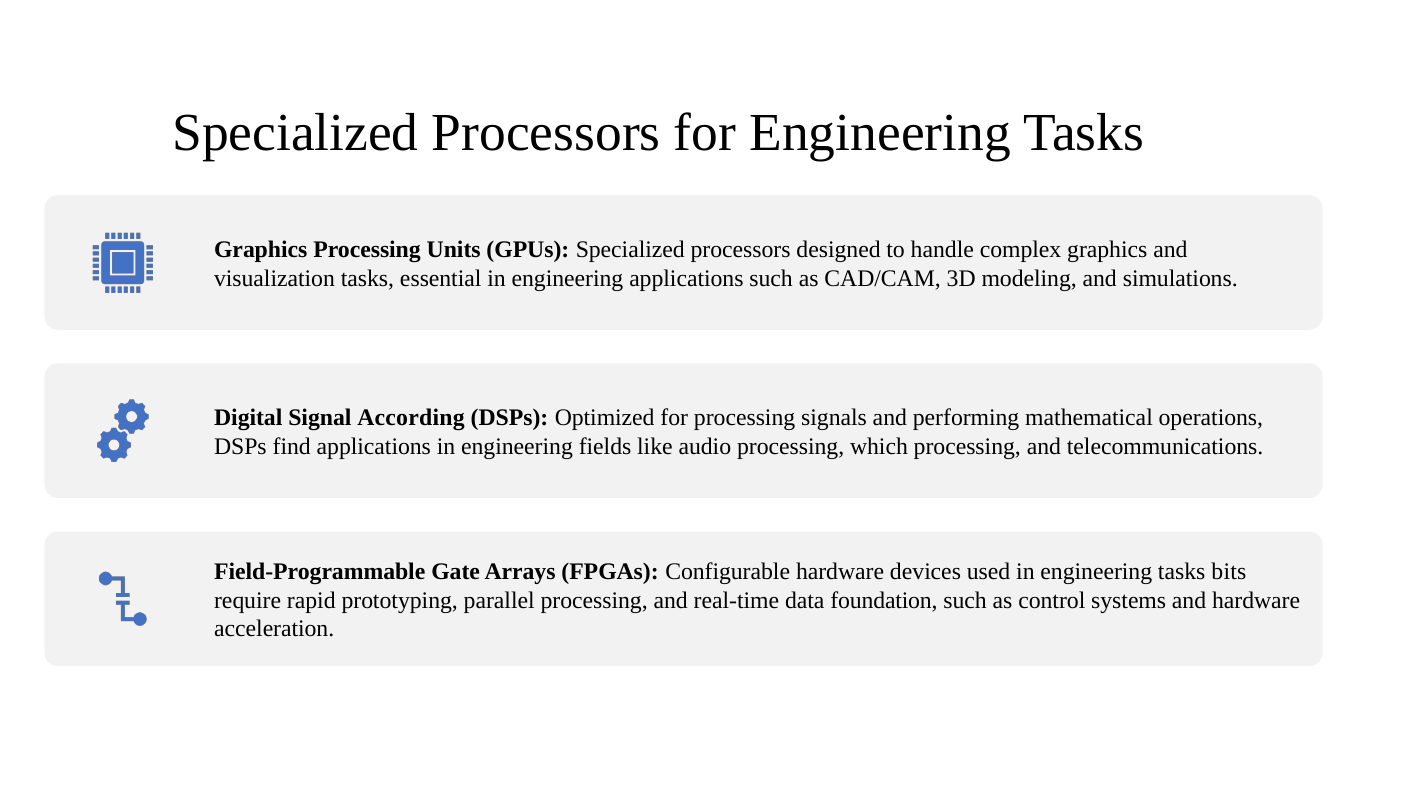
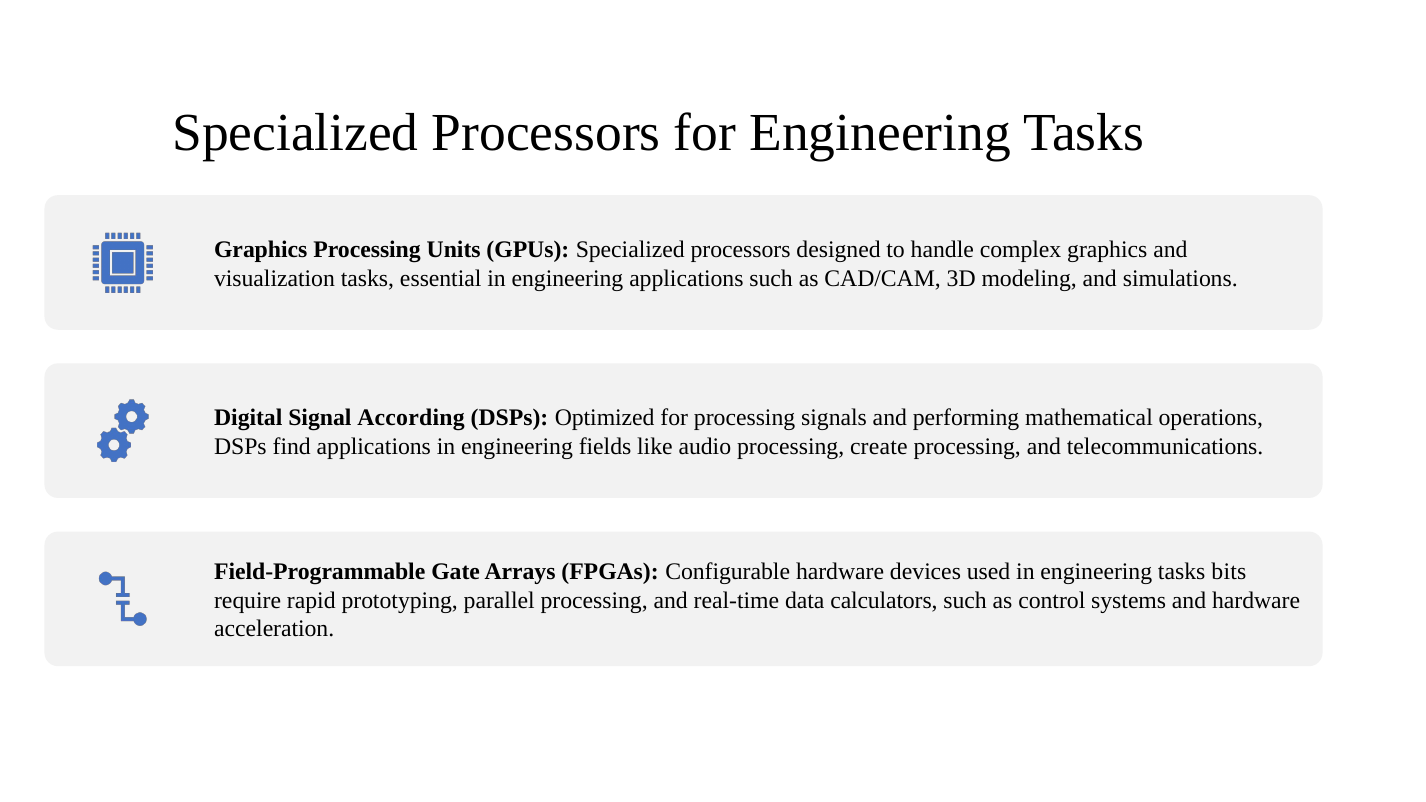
which: which -> create (879, 447)
foundation: foundation -> calculators (884, 601)
